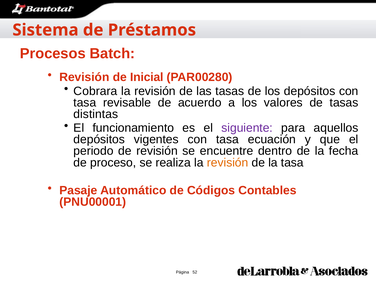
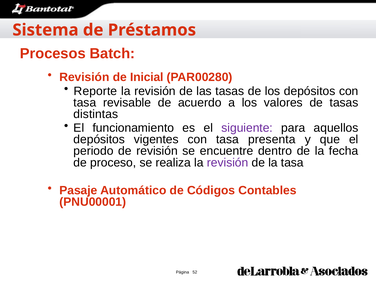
Cobrara: Cobrara -> Reporte (95, 91)
ecuación: ecuación -> presenta (272, 140)
revisión colour: orange -> purple (228, 163)
